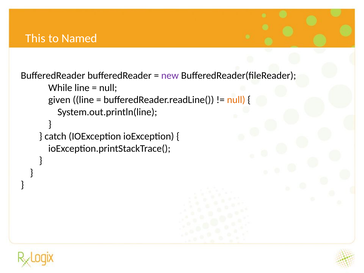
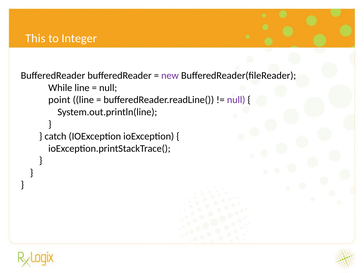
Named: Named -> Integer (79, 38)
given: given -> point (59, 100)
null colour: orange -> purple (236, 100)
